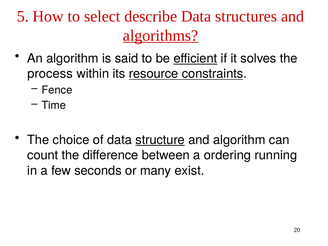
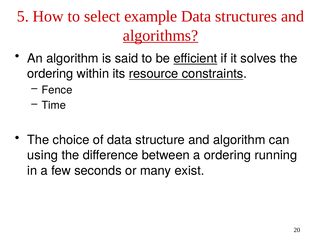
describe: describe -> example (151, 16)
process: process -> ordering (50, 74)
structure underline: present -> none (160, 140)
count: count -> using (43, 155)
